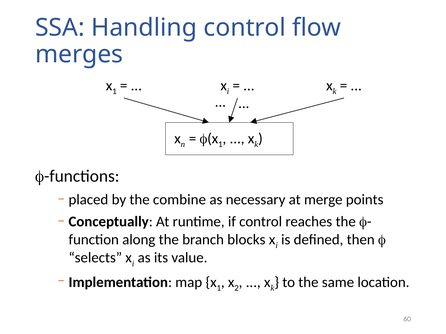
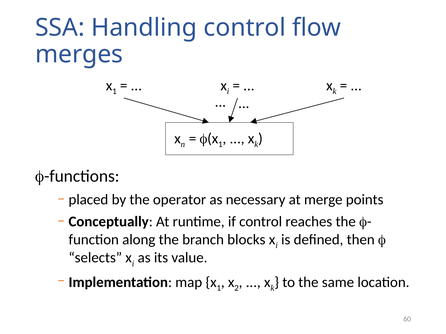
combine: combine -> operator (180, 200)
